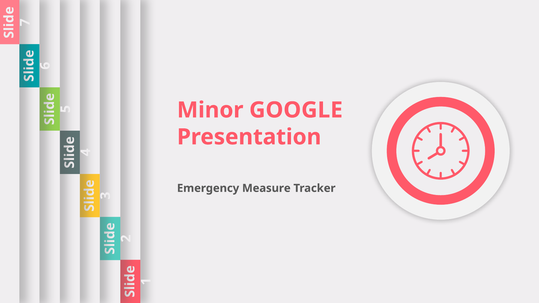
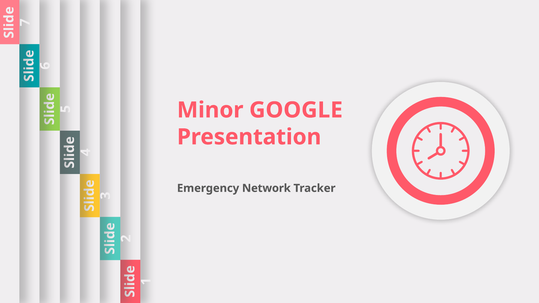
Measure: Measure -> Network (266, 188)
